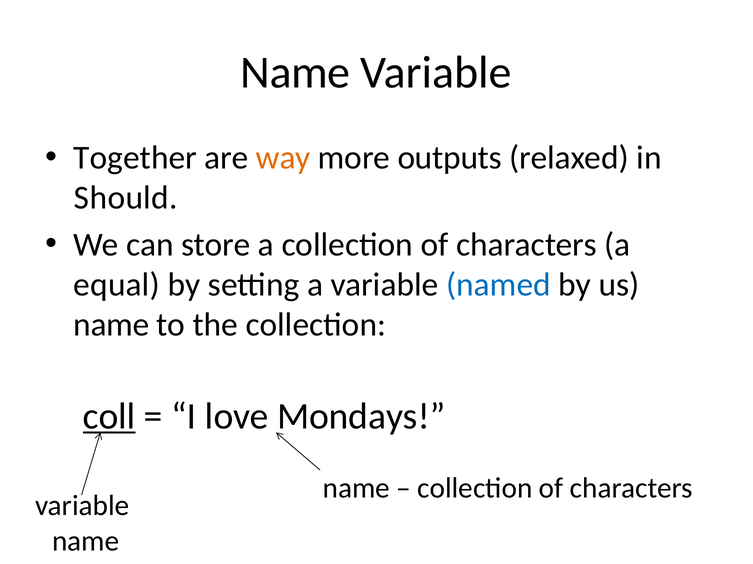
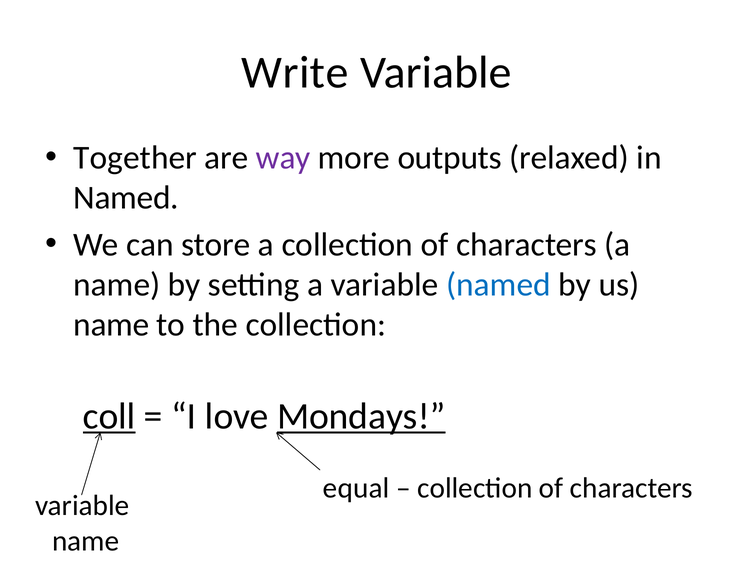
Name: Name -> Write (295, 73)
way colour: orange -> purple (283, 158)
Should: Should -> Named (126, 198)
equal: equal -> name (117, 285)
Mondays underline: none -> present (361, 417)
name: name -> equal (356, 489)
